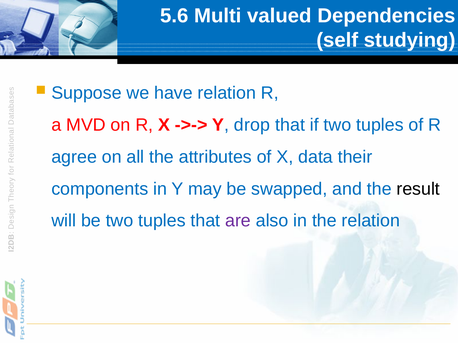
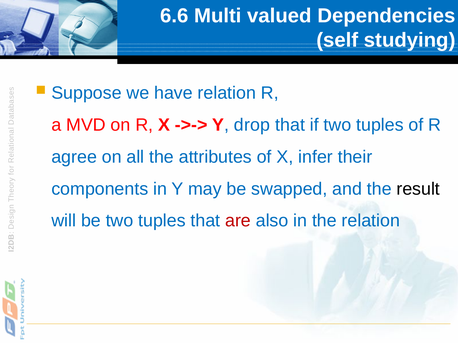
5.6: 5.6 -> 6.6 (174, 16)
data: data -> infer (316, 157)
are colour: purple -> red (238, 221)
